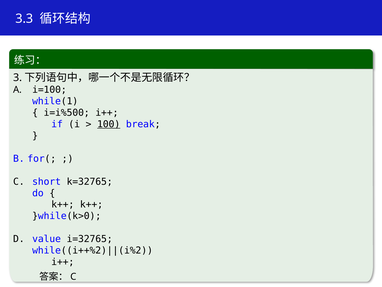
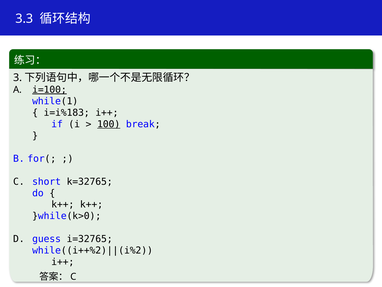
i=100 underline: none -> present (49, 90)
i=i%500: i=i%500 -> i=i%183 (67, 113)
value: value -> guess (47, 239)
